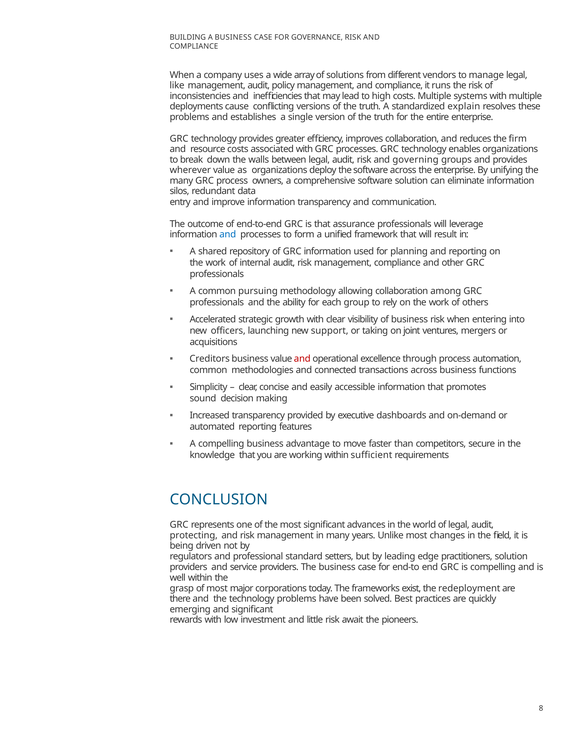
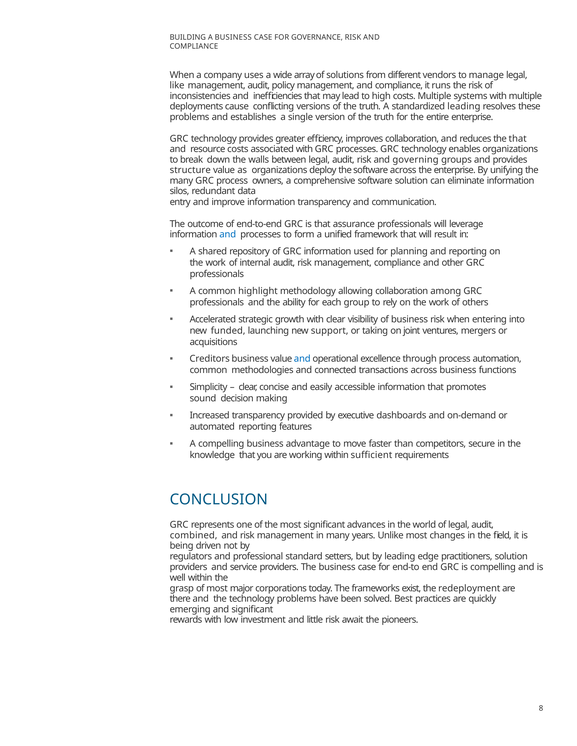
standardized explain: explain -> leading (464, 107)
the firm: firm -> that (518, 139)
wherever: wherever -> structure (190, 170)
pursuing: pursuing -> highlight (258, 291)
officers: officers -> funded (228, 331)
and colour: red -> blue (302, 359)
protecting: protecting -> combined (194, 536)
